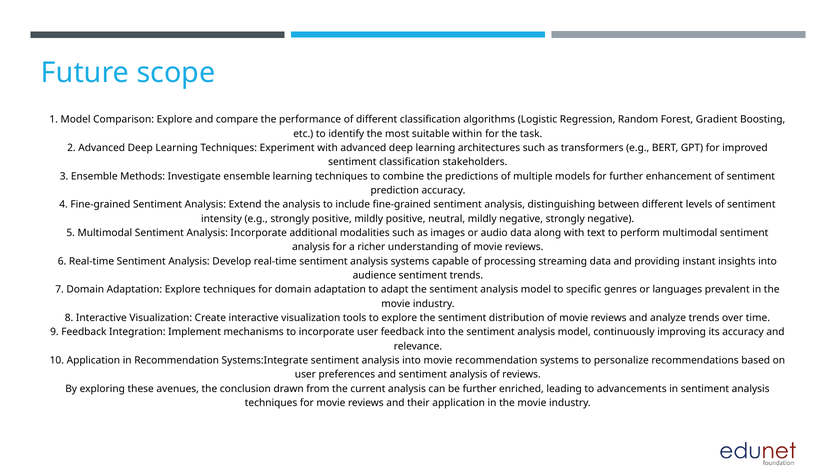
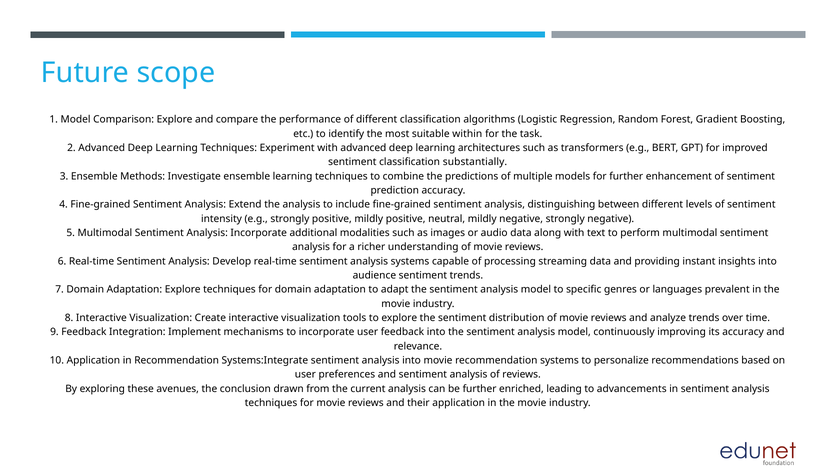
stakeholders: stakeholders -> substantially (475, 162)
